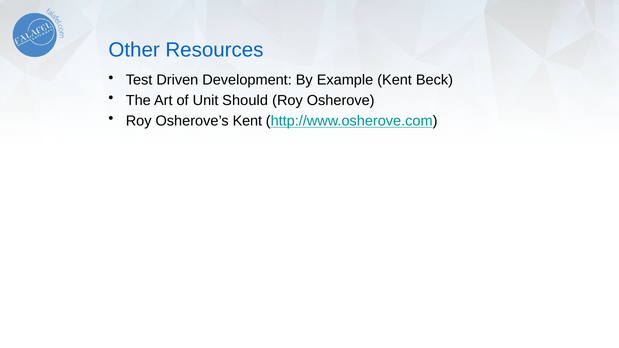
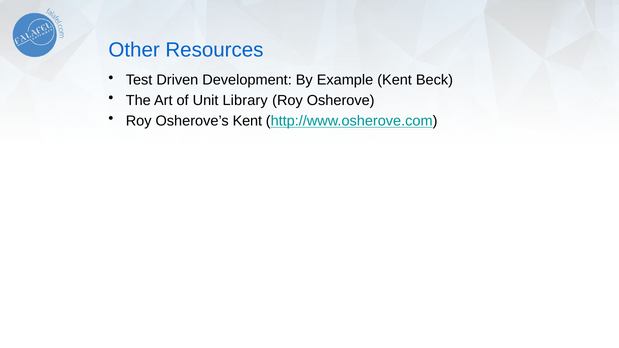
Should: Should -> Library (245, 101)
